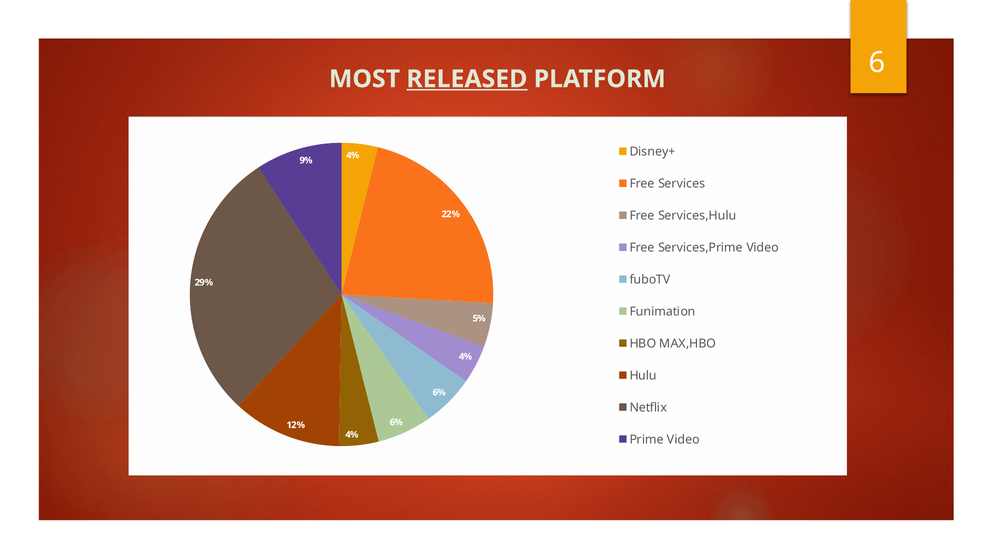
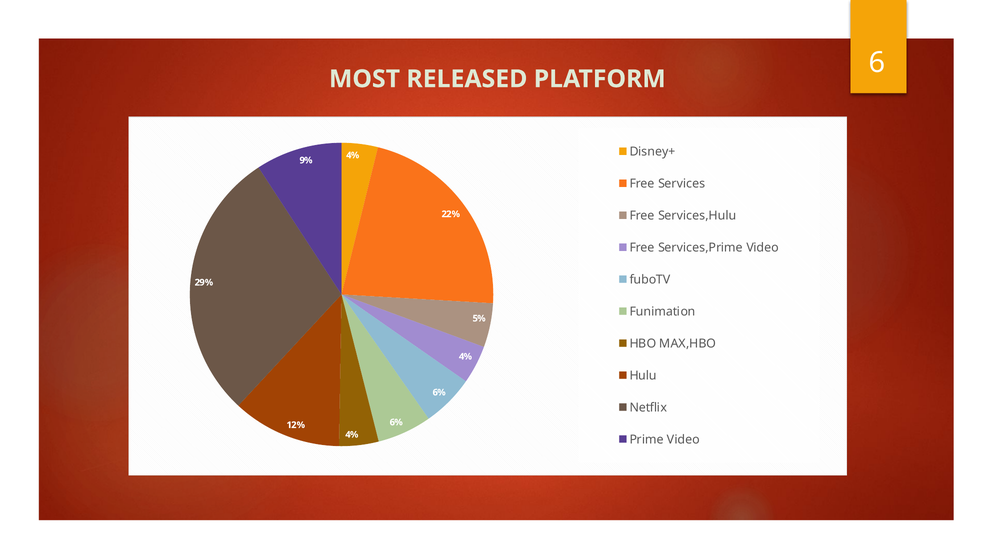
RELEASED underline: present -> none (467, 79)
